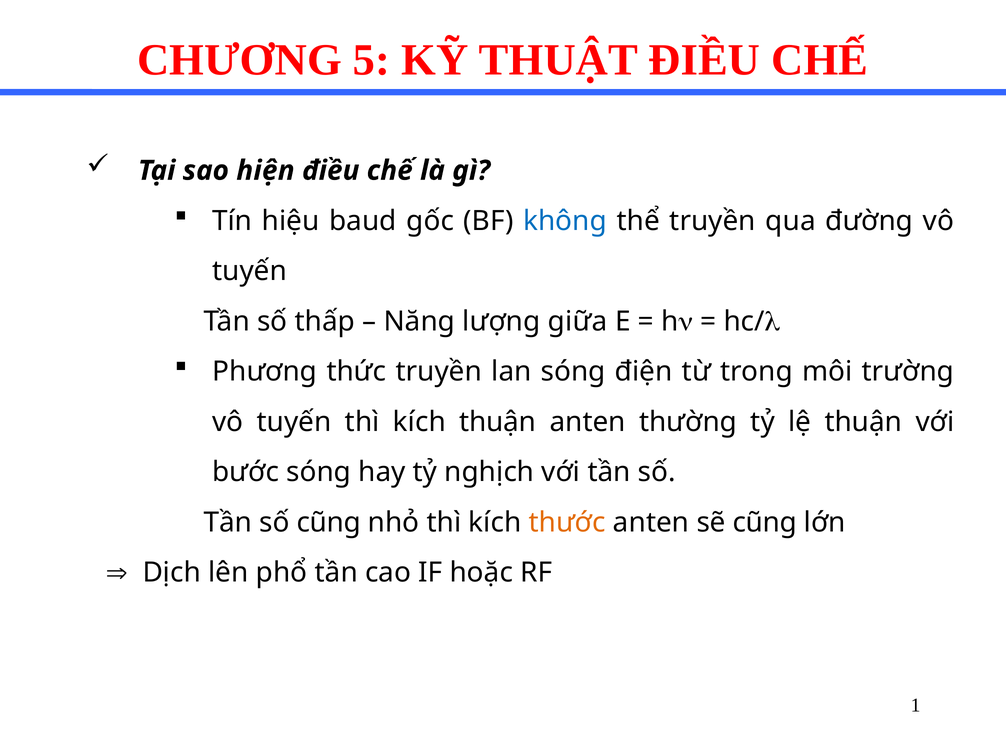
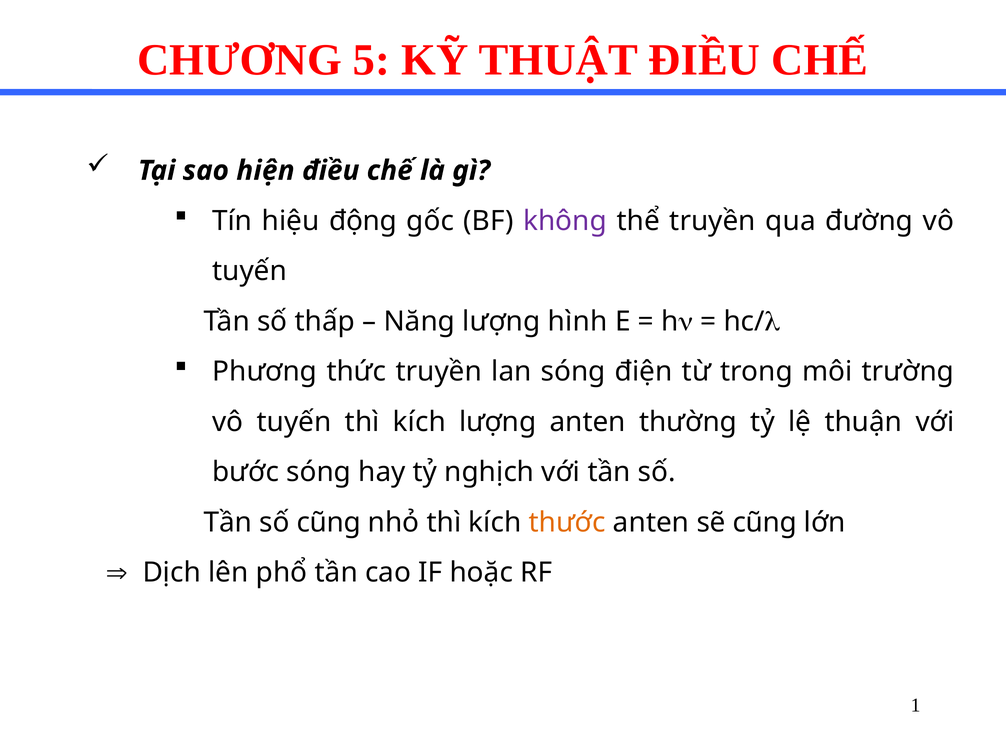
baud: baud -> động (363, 221)
không colour: blue -> purple (565, 221)
giữa: giữa -> hình (578, 322)
kích thuận: thuận -> lượng (498, 422)
